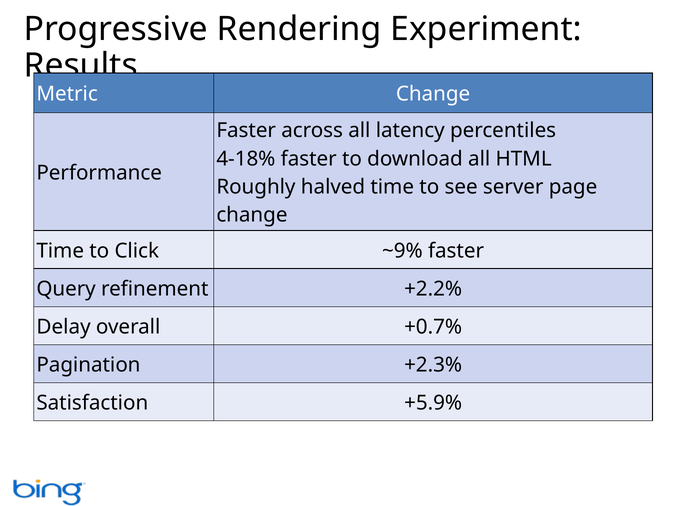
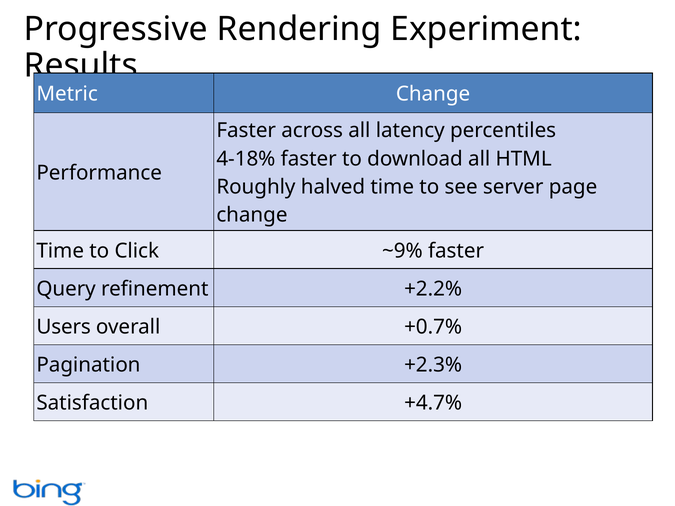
Delay: Delay -> Users (64, 327)
+5.9%: +5.9% -> +4.7% (433, 403)
